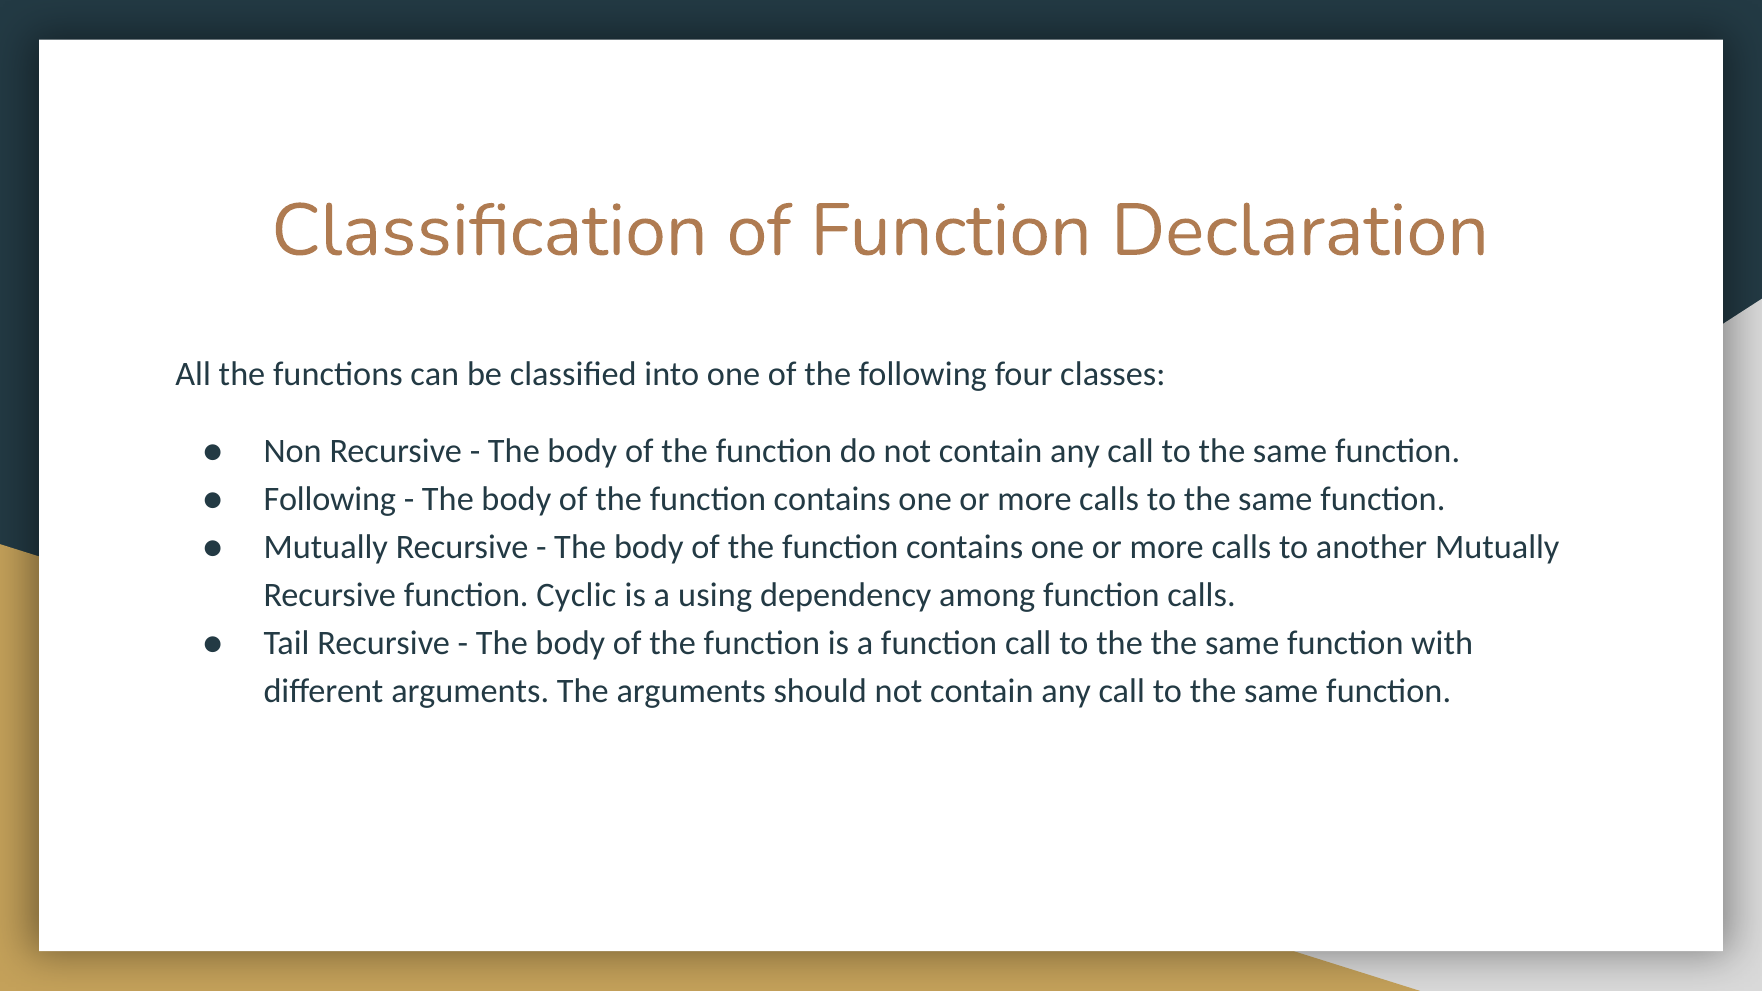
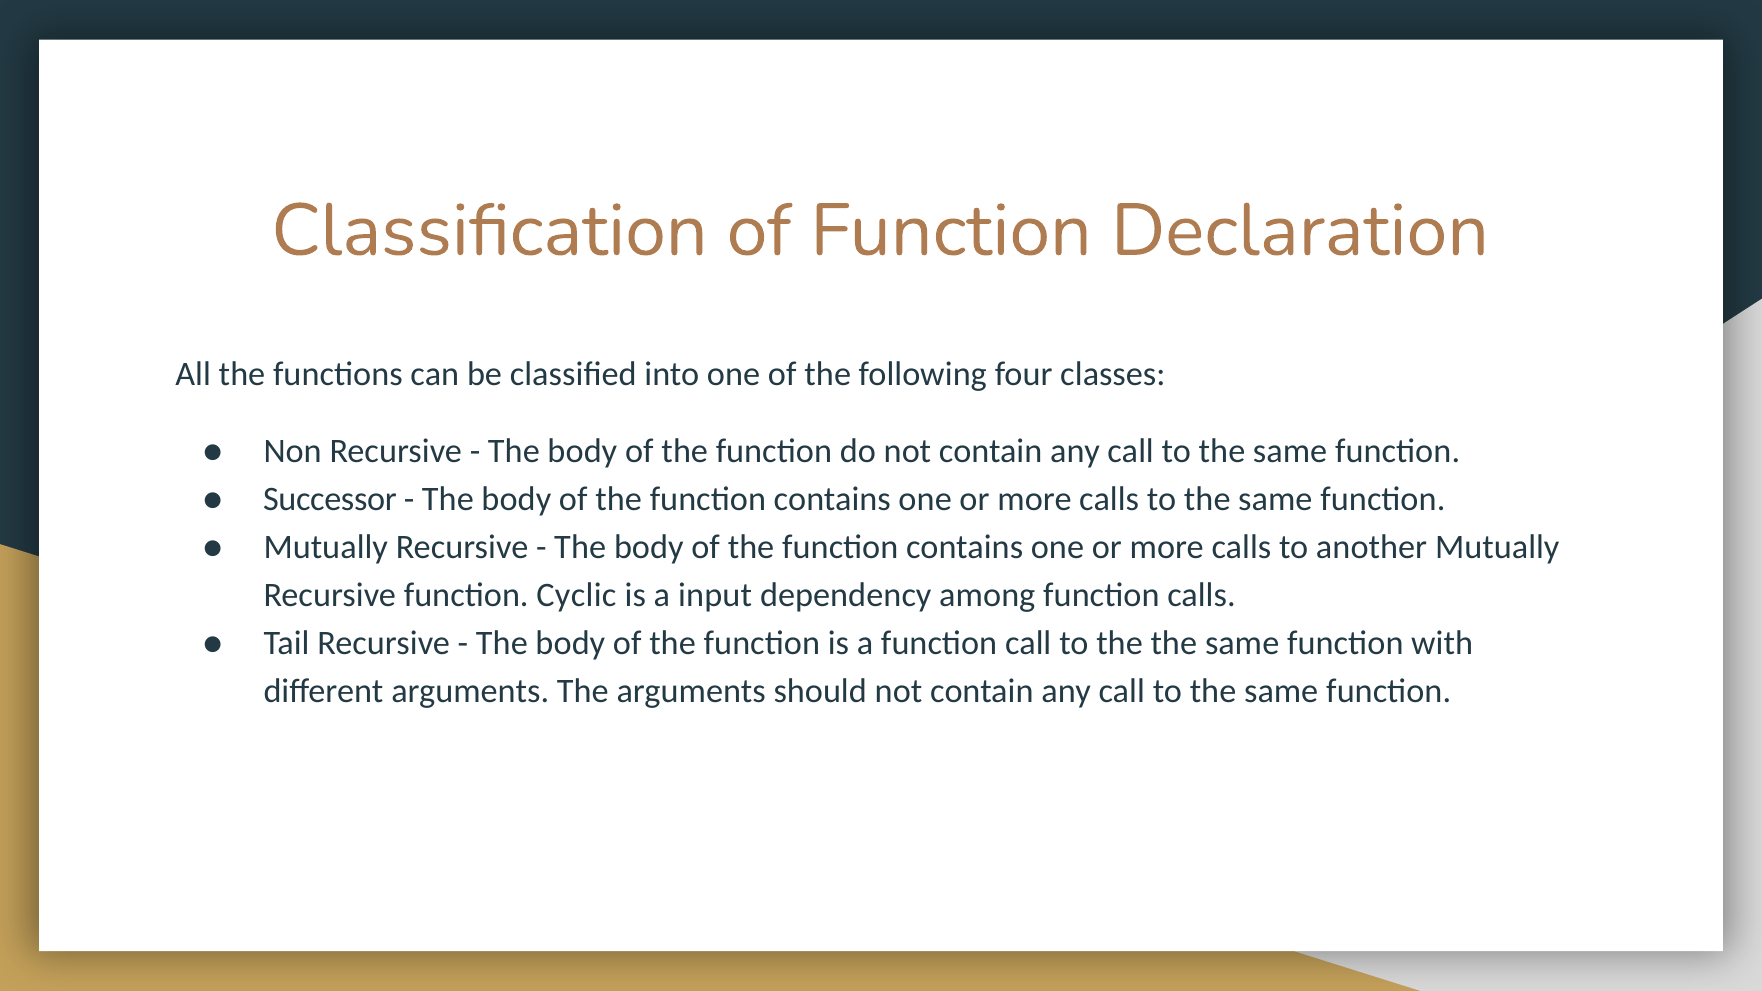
Following: Following -> Successor (330, 500)
using: using -> input (715, 595)
